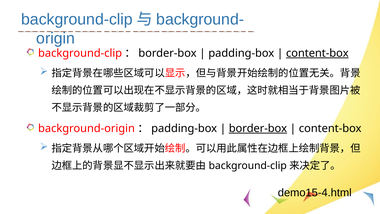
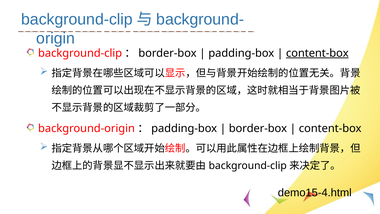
border-box underline: present -> none (258, 128)
